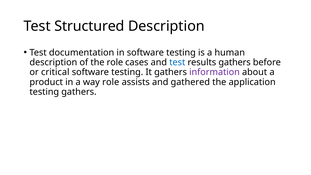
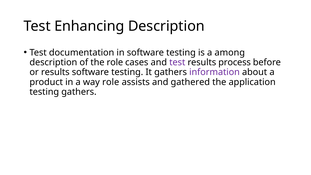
Structured: Structured -> Enhancing (89, 26)
human: human -> among (230, 53)
test colour: blue -> purple (177, 62)
results gathers: gathers -> process (235, 62)
or critical: critical -> results (55, 72)
